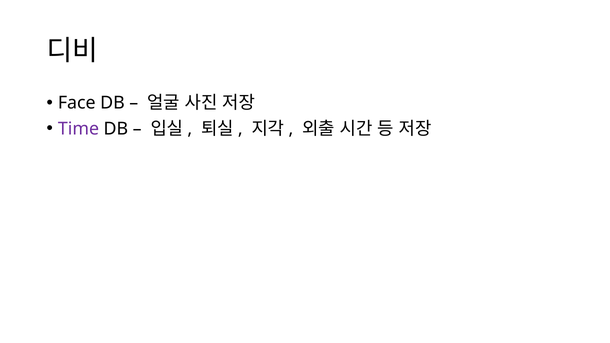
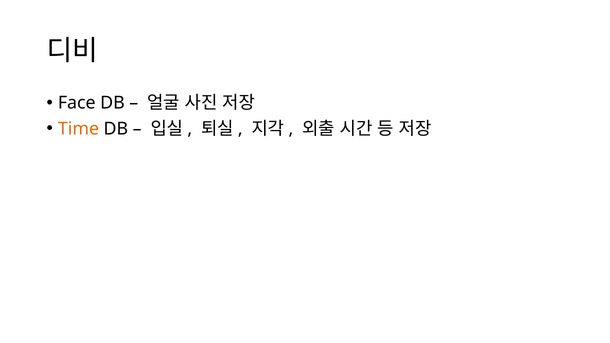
Time colour: purple -> orange (78, 129)
